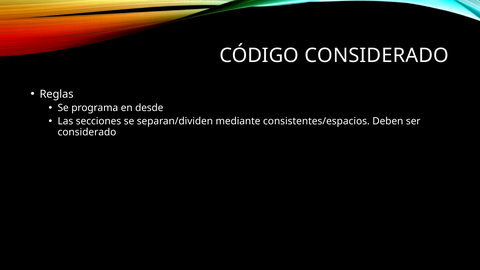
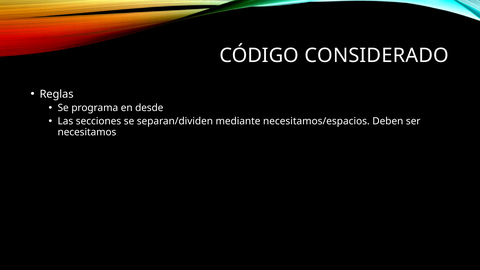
consistentes/espacios: consistentes/espacios -> necesitamos/espacios (316, 121)
considerado: considerado -> necesitamos (87, 132)
